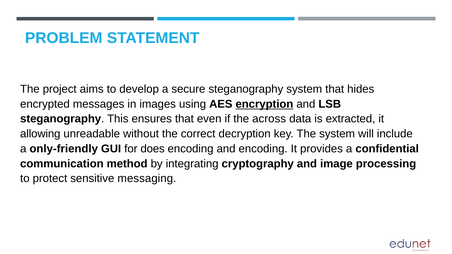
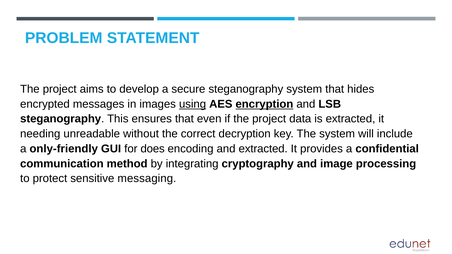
using underline: none -> present (193, 104)
if the across: across -> project (269, 119)
allowing: allowing -> needing (40, 134)
and encoding: encoding -> extracted (263, 149)
